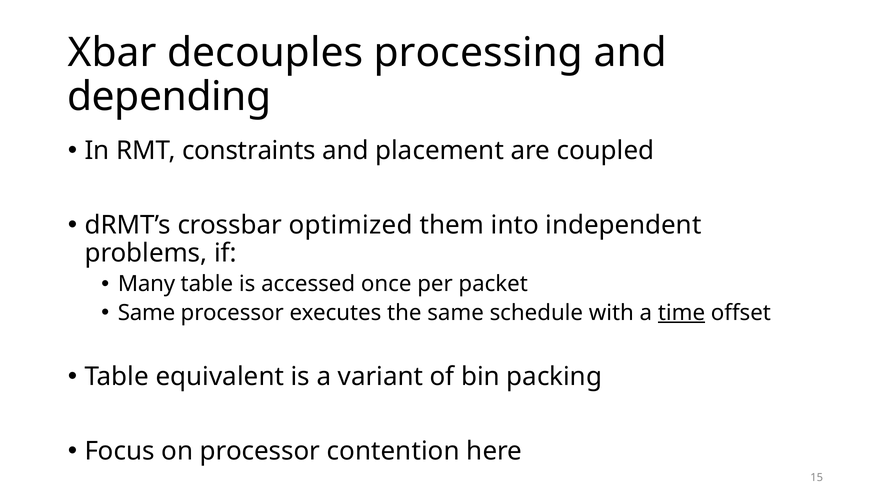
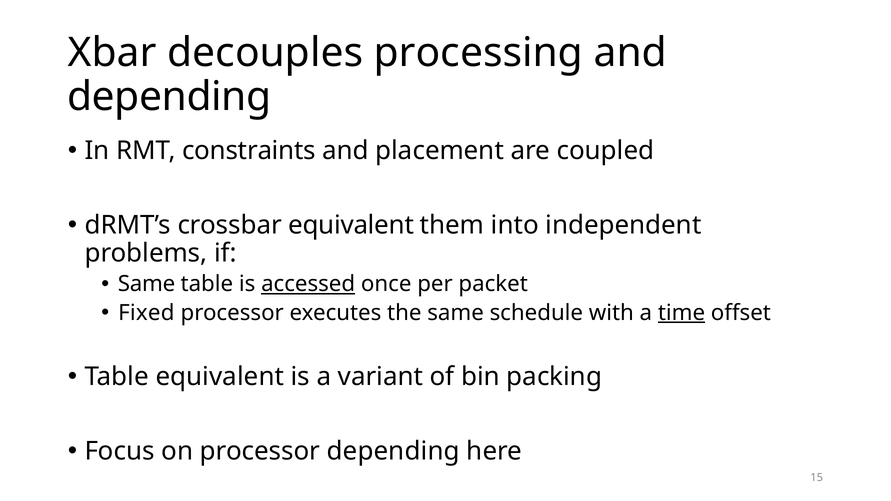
crossbar optimized: optimized -> equivalent (351, 225)
Many: Many -> Same (147, 284)
accessed underline: none -> present (308, 284)
Same: Same -> Fixed (146, 313)
processor contention: contention -> depending (393, 452)
